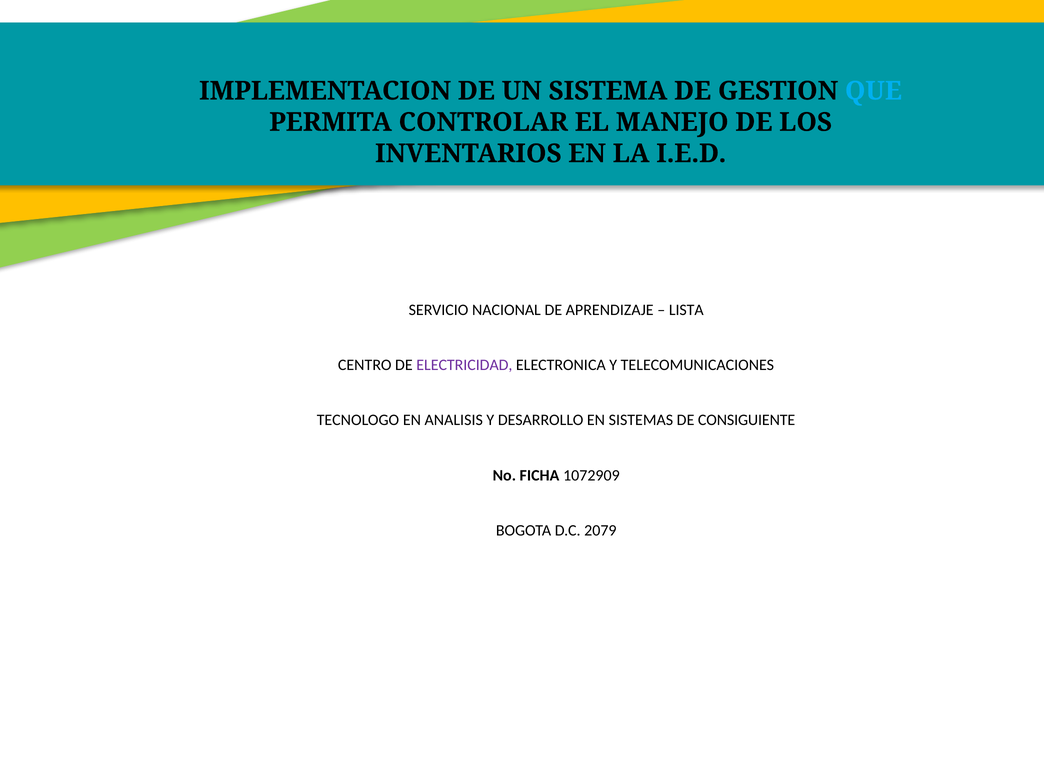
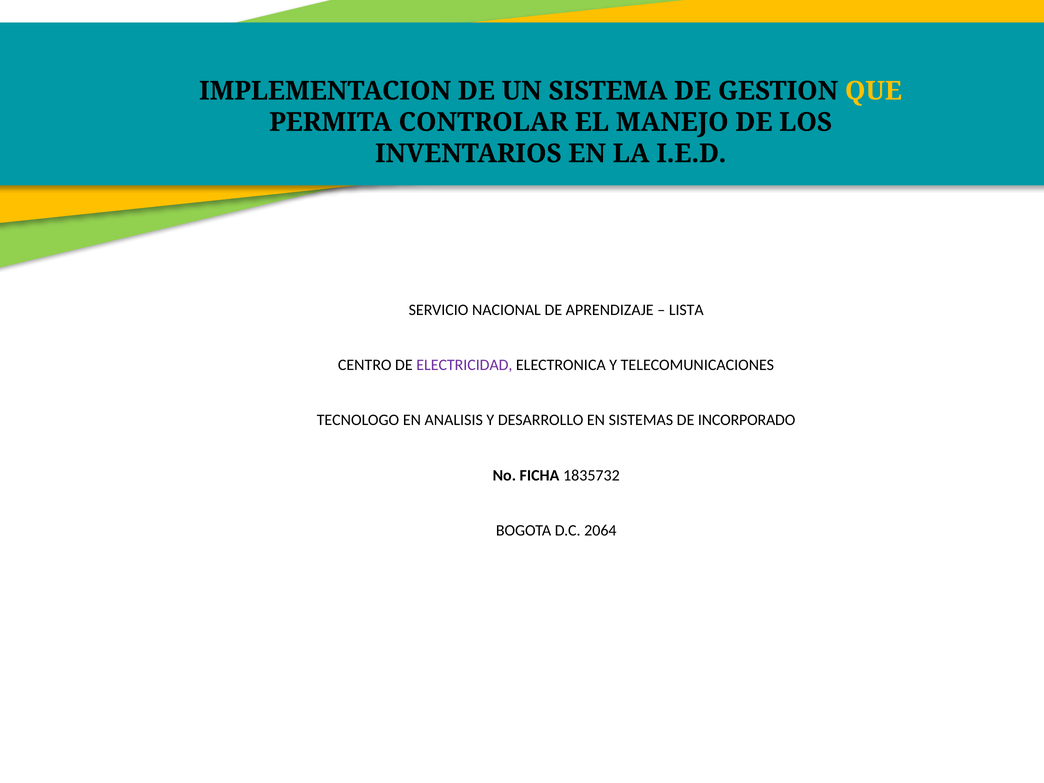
QUE colour: light blue -> yellow (873, 91)
CONSIGUIENTE: CONSIGUIENTE -> INCORPORADO (747, 420)
1072909: 1072909 -> 1835732 (591, 475)
2079: 2079 -> 2064 (600, 530)
